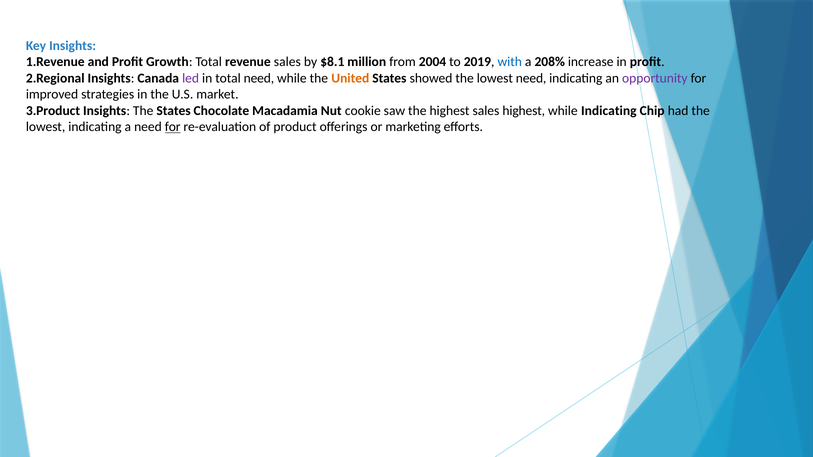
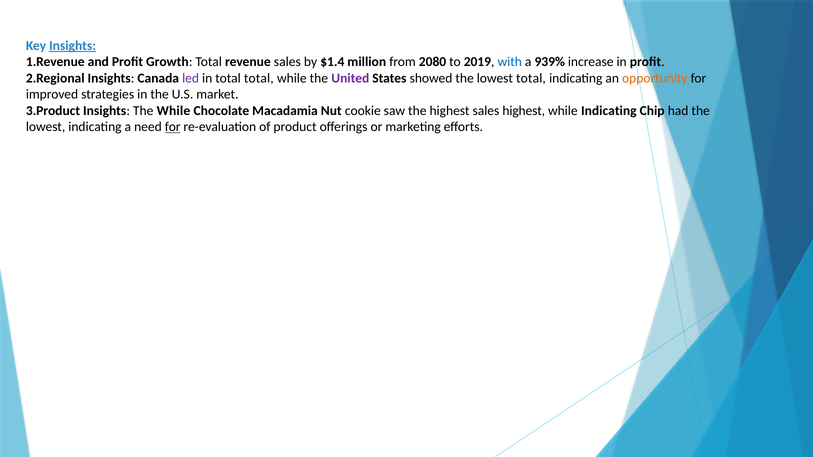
Insights underline: none -> present (73, 46)
$8.1: $8.1 -> $1.4 (332, 62)
2004: 2004 -> 2080 (433, 62)
208%: 208% -> 939% (550, 62)
total need: need -> total (259, 78)
United colour: orange -> purple (350, 78)
lowest need: need -> total (531, 78)
opportunity colour: purple -> orange (655, 78)
The States: States -> While (173, 111)
